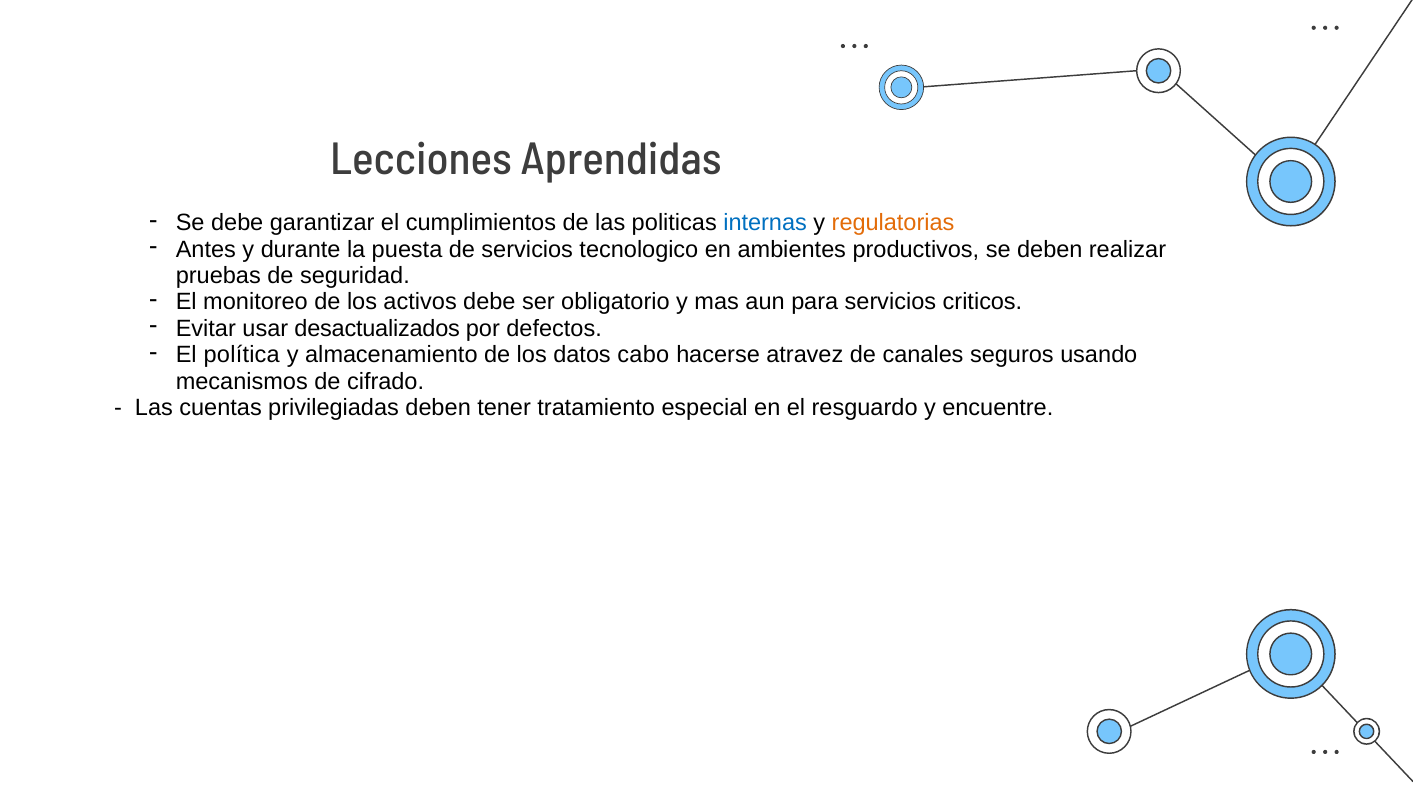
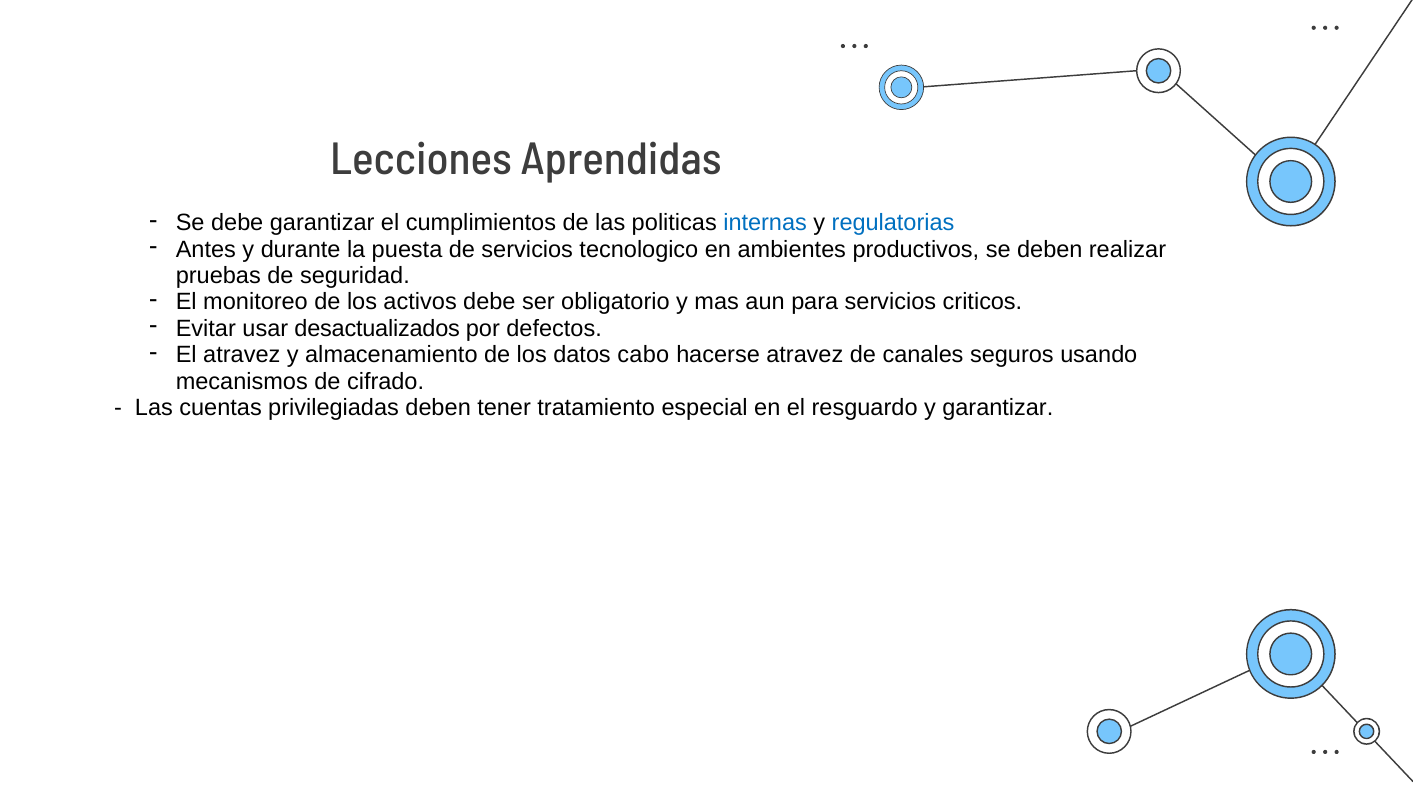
regulatorias colour: orange -> blue (893, 223)
El política: política -> atravez (242, 355)
y encuentre: encuentre -> garantizar (998, 408)
